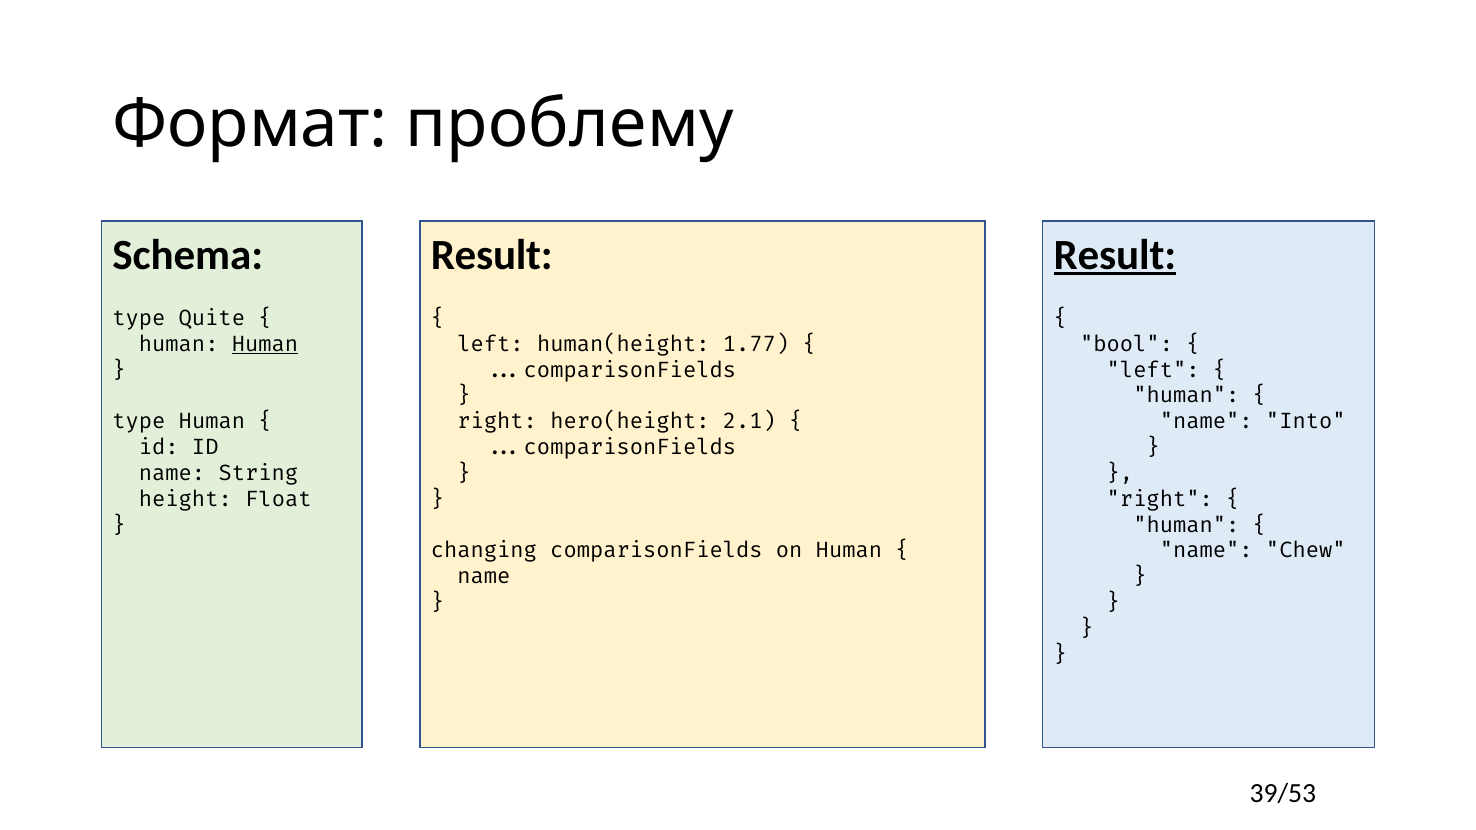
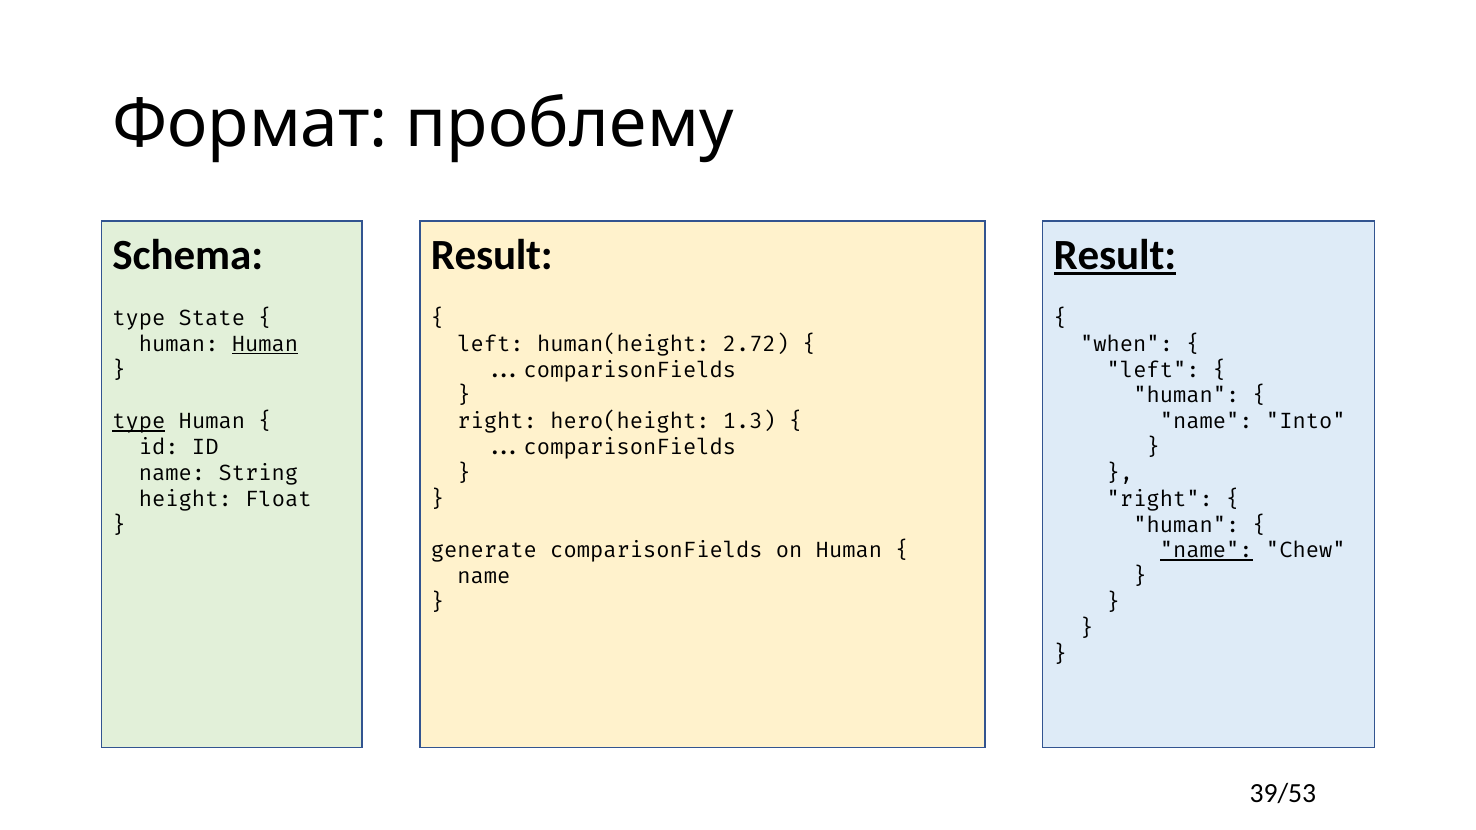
Quite: Quite -> State (212, 318)
1.77: 1.77 -> 2.72 (756, 344)
bool: bool -> when (1127, 344)
type underline: none -> present (139, 422)
2.1: 2.1 -> 1.3 (749, 422)
changing: changing -> generate (484, 551)
name underline: none -> present (1206, 551)
